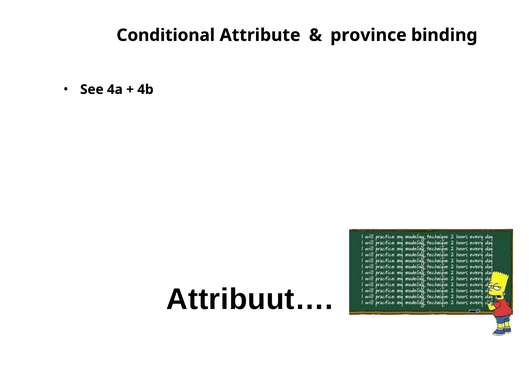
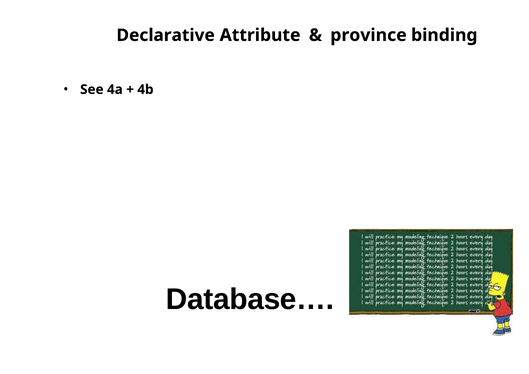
Conditional: Conditional -> Declarative (166, 35)
Attribuut…: Attribuut… -> Database… (250, 299)
